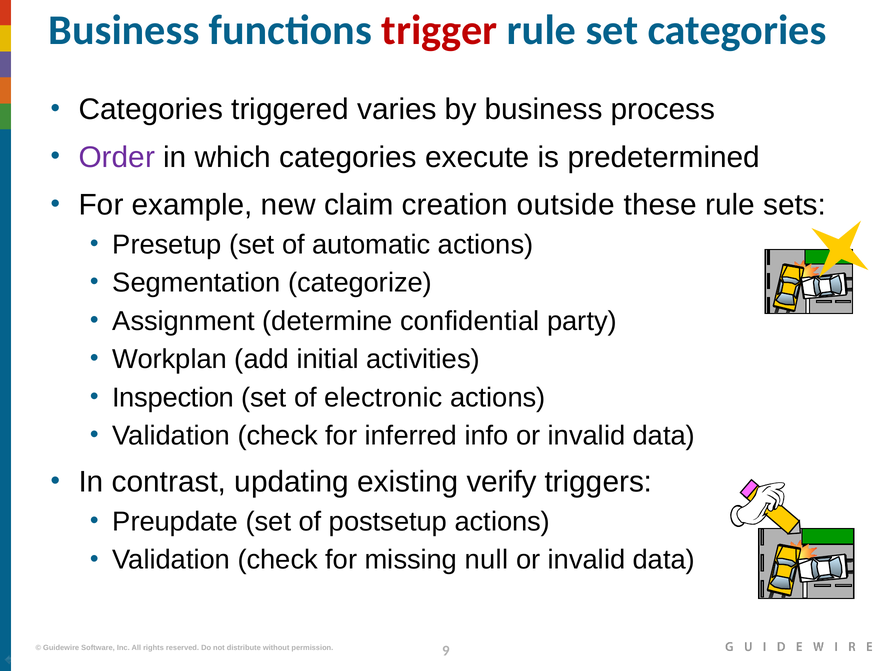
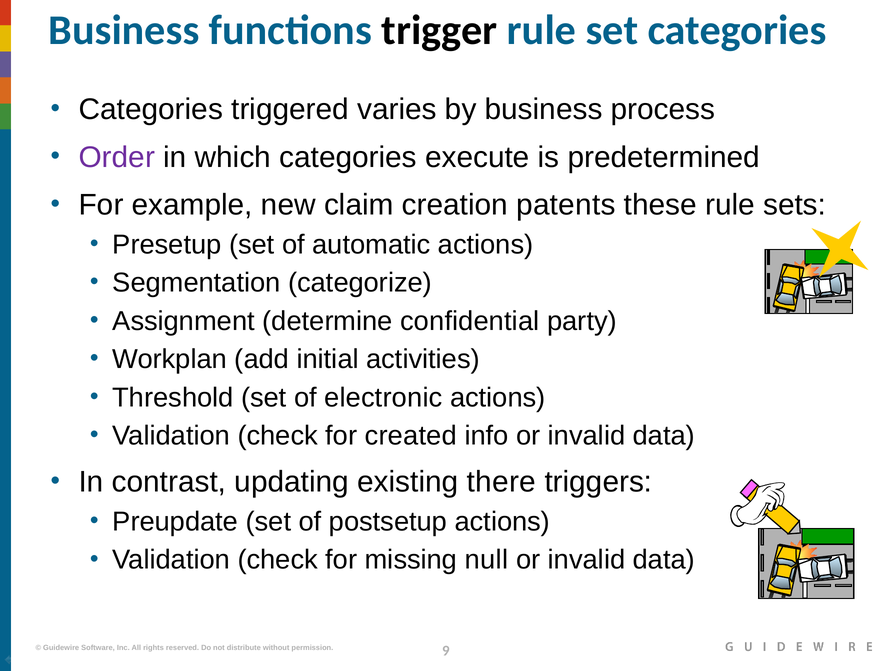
trigger colour: red -> black (439, 30)
outside: outside -> patents (566, 205)
Inspection: Inspection -> Threshold (173, 398)
inferred: inferred -> created (411, 436)
verify: verify -> there (501, 482)
